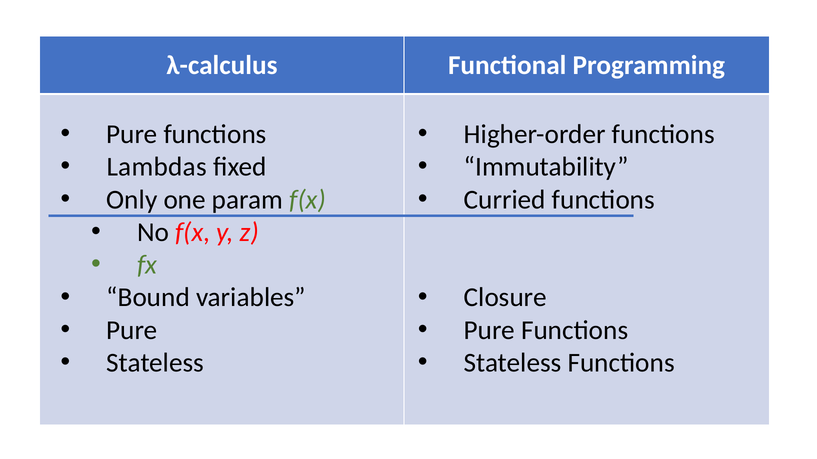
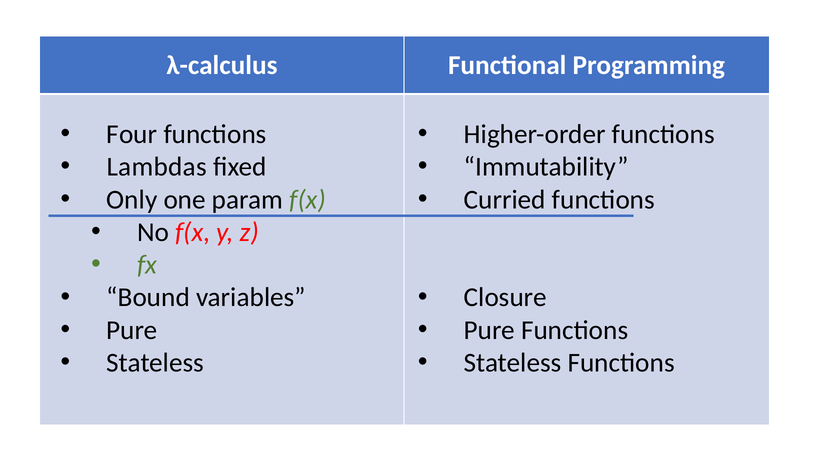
Pure: Pure -> Four (132, 134)
